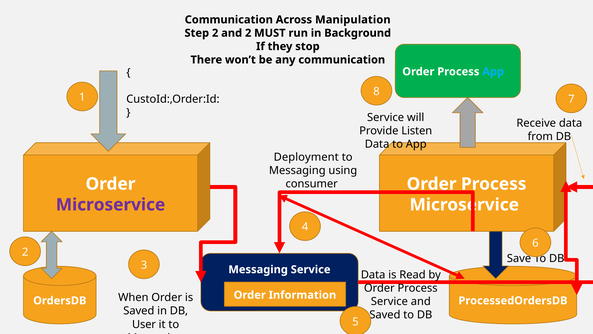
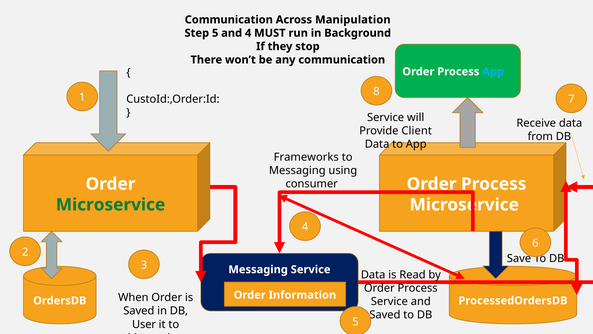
Step 2: 2 -> 5 (215, 33)
and 2: 2 -> 4 (248, 33)
Listen: Listen -> Client (417, 131)
Deployment: Deployment -> Frameworks (306, 157)
Microservice colour: purple -> green (111, 204)
